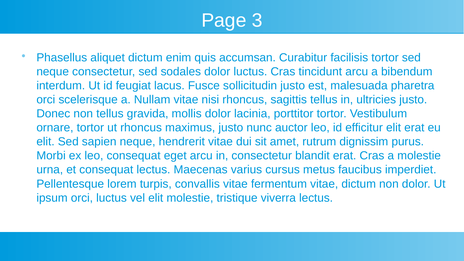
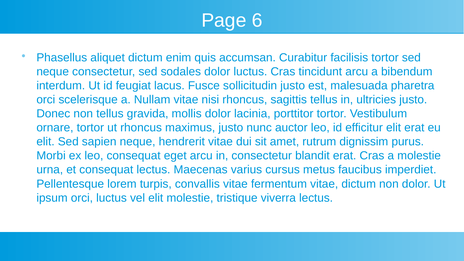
3: 3 -> 6 (257, 21)
